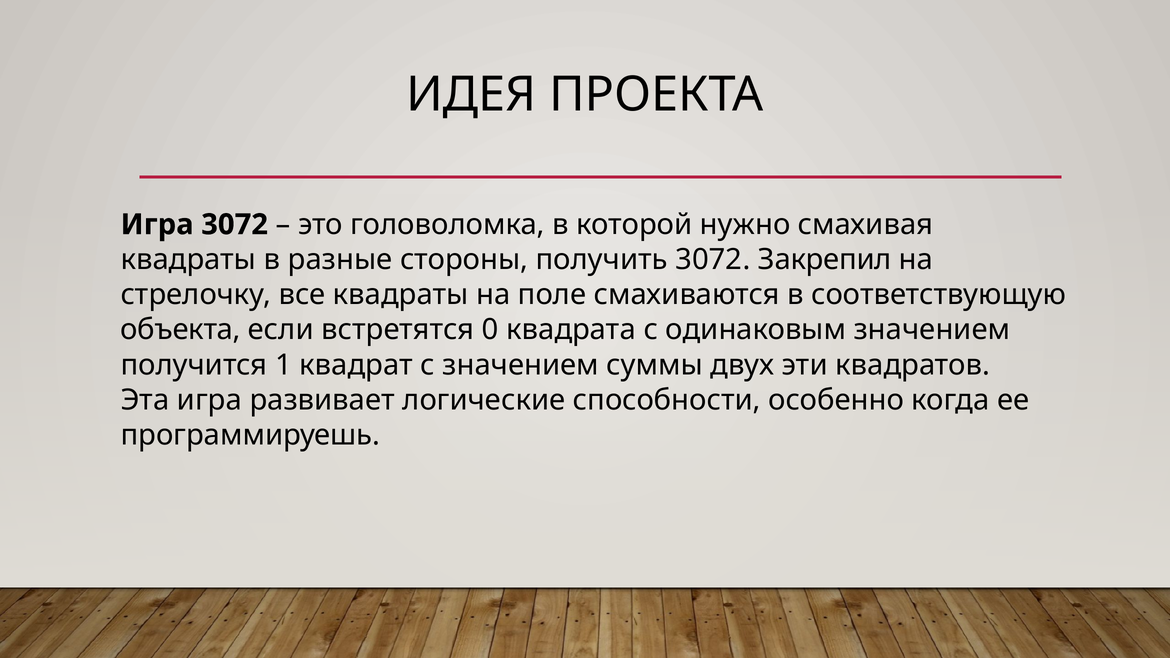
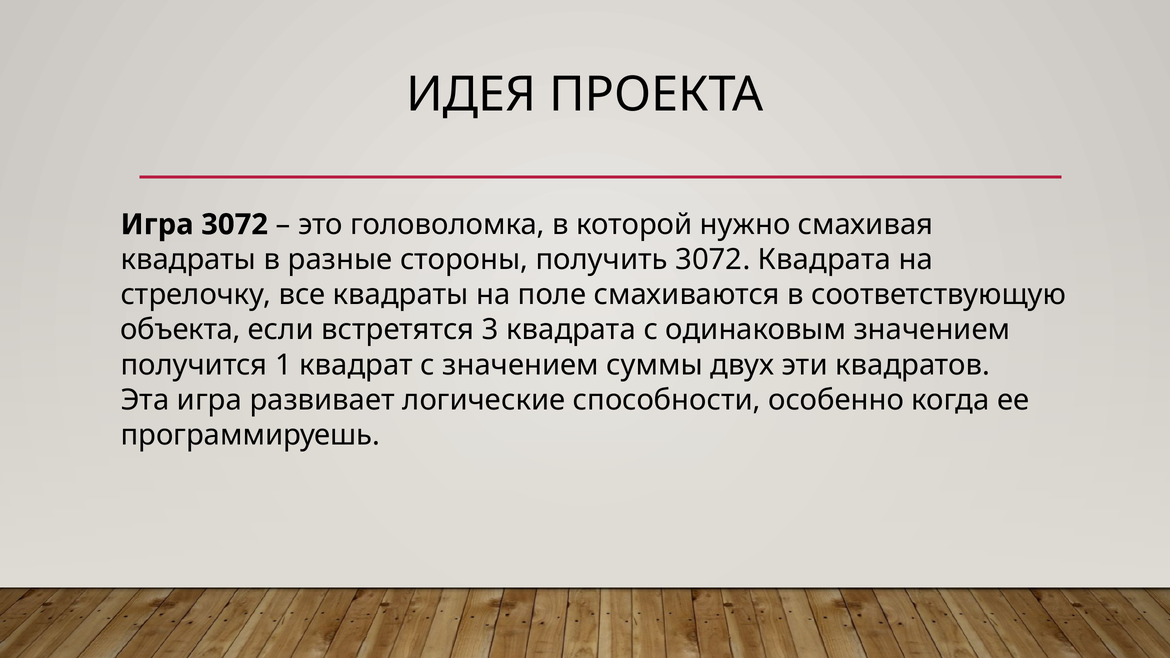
3072 Закрепил: Закрепил -> Квадрата (825, 260)
0: 0 -> 3 (490, 330)
